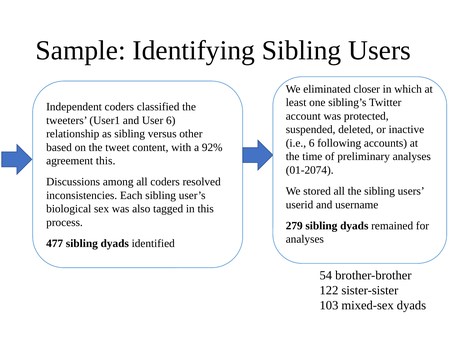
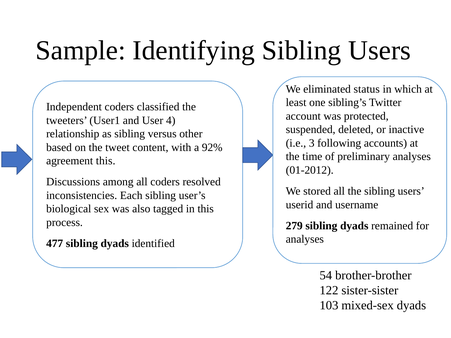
closer: closer -> status (367, 89)
User 6: 6 -> 4 (171, 120)
i.e 6: 6 -> 3 (312, 143)
01-2074: 01-2074 -> 01-2012 (310, 170)
